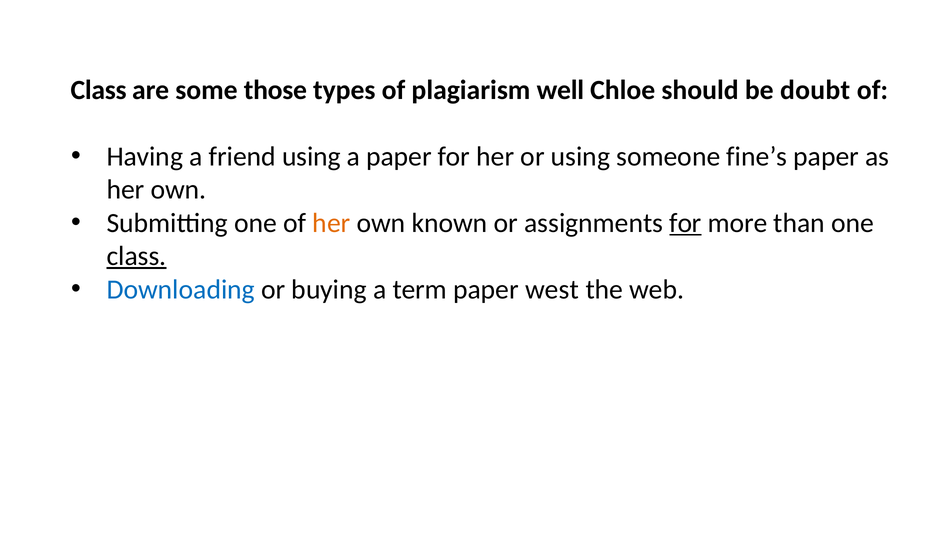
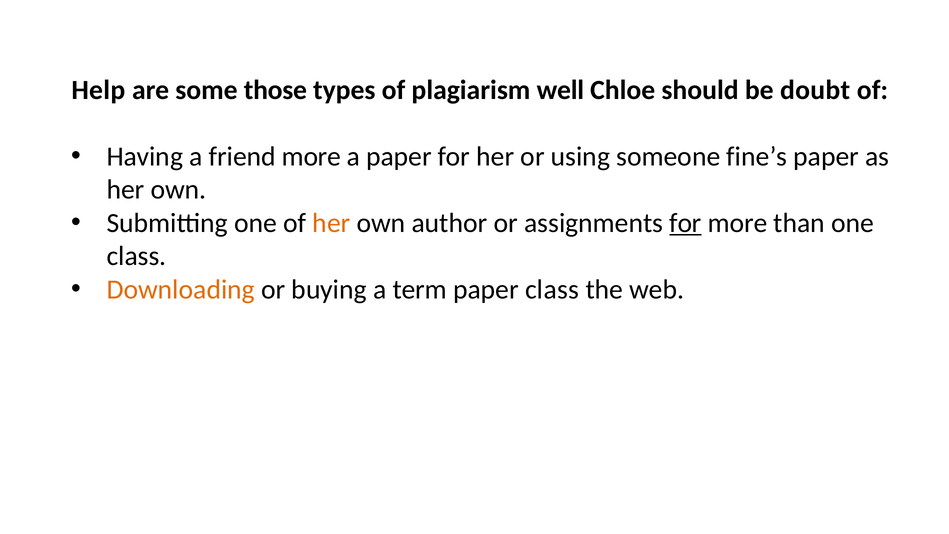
Class: Class -> Help (98, 90)
friend using: using -> more (311, 156)
known: known -> author (450, 223)
class underline: present -> none (137, 256)
Downloading colour: blue -> orange (181, 289)
paper west: west -> class (552, 289)
